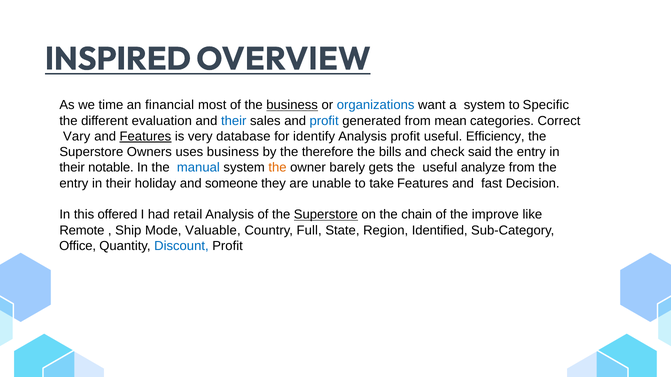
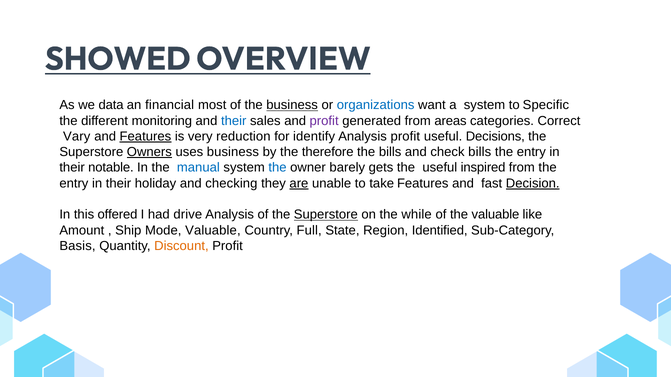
INSPIRED: INSPIRED -> SHOWED (118, 59)
time: time -> data (111, 105)
evaluation: evaluation -> monitoring (162, 121)
profit colour: blue -> purple (324, 121)
mean: mean -> areas (451, 121)
database: database -> reduction (243, 137)
Efficiency: Efficiency -> Decisions (495, 137)
Owners underline: none -> present (149, 152)
check said: said -> bills (480, 152)
the colour: orange -> blue (278, 168)
analyze: analyze -> inspired (483, 168)
someone: someone -> checking (231, 184)
are underline: none -> present (299, 184)
Decision underline: none -> present (533, 184)
retail: retail -> drive (188, 215)
chain: chain -> while (417, 215)
the improve: improve -> valuable (495, 215)
Remote: Remote -> Amount (82, 231)
Office: Office -> Basis (77, 246)
Discount colour: blue -> orange (181, 246)
